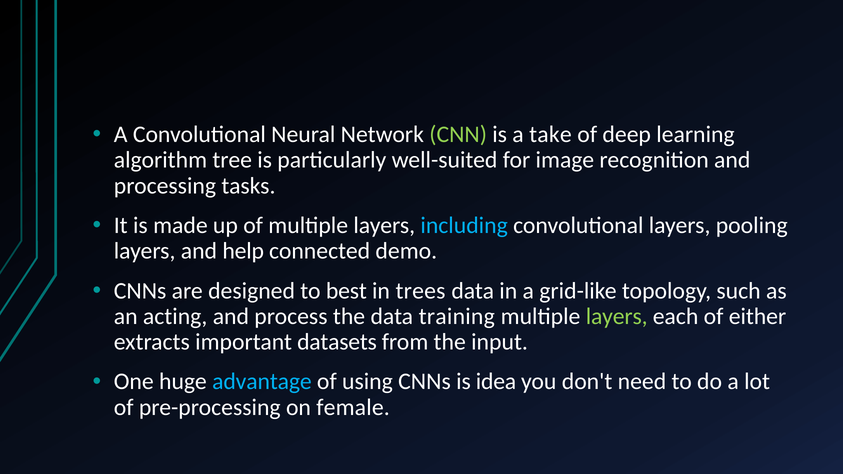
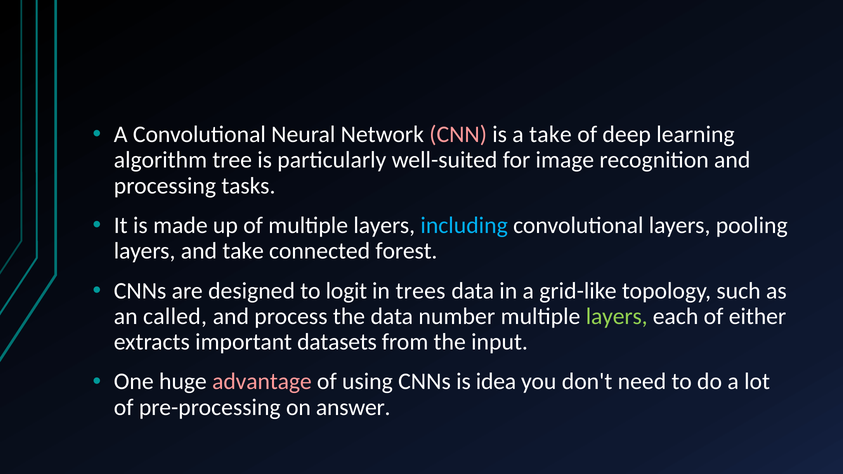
CNN colour: light green -> pink (458, 135)
and help: help -> take (243, 251)
demo: demo -> forest (406, 251)
best: best -> logit (346, 291)
acting: acting -> called (175, 317)
training: training -> number (457, 317)
advantage colour: light blue -> pink (262, 382)
female: female -> answer (353, 408)
